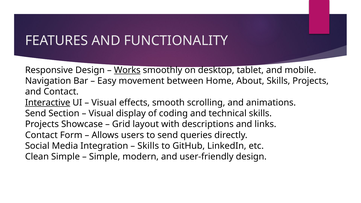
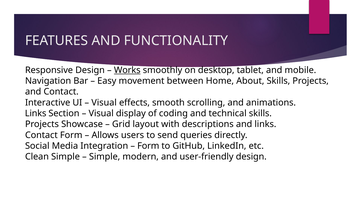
Interactive underline: present -> none (48, 103)
Send: Send -> Links (36, 113)
Skills: Skills -> Form (148, 146)
